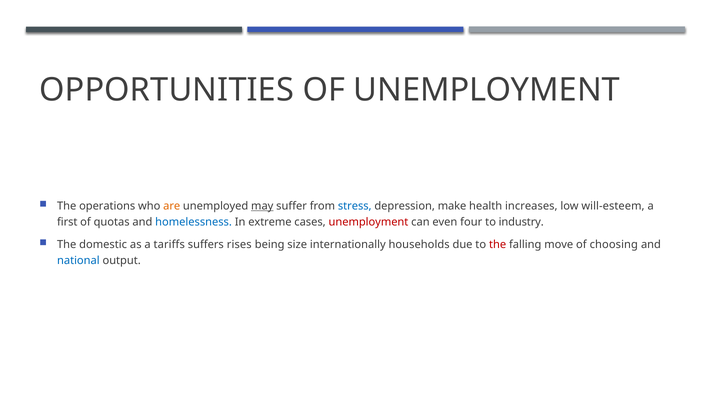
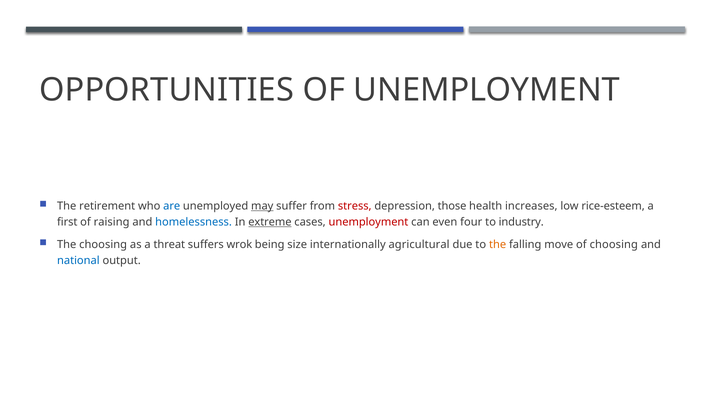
operations: operations -> retirement (107, 206)
are colour: orange -> blue (172, 206)
stress colour: blue -> red (355, 206)
make: make -> those (452, 206)
will-esteem: will-esteem -> rice-esteem (613, 206)
quotas: quotas -> raising (112, 222)
extreme underline: none -> present (270, 222)
The domestic: domestic -> choosing (103, 245)
tariffs: tariffs -> threat (169, 245)
rises: rises -> wrok (239, 245)
households: households -> agricultural (419, 245)
the colour: red -> orange (498, 245)
